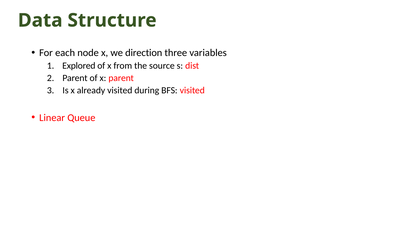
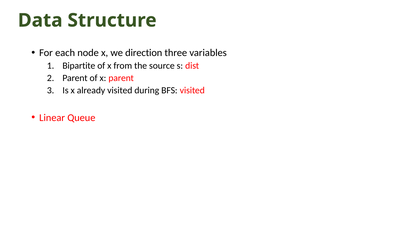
Explored: Explored -> Bipartite (79, 66)
